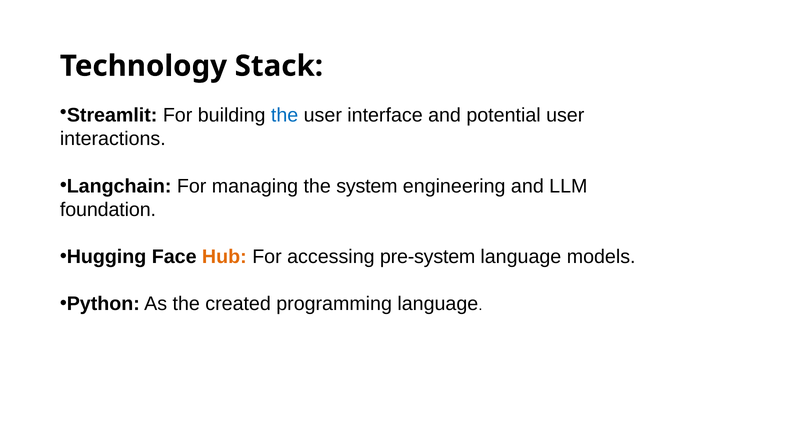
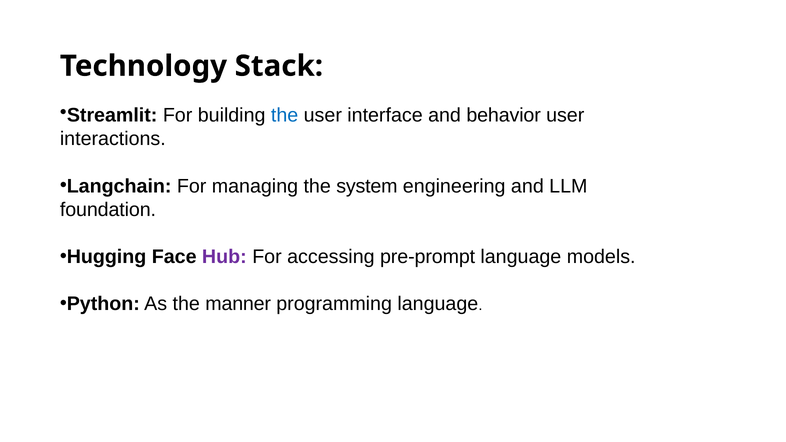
potential: potential -> behavior (504, 115)
Hub colour: orange -> purple (224, 257)
pre-system: pre-system -> pre-prompt (428, 257)
created: created -> manner (238, 304)
